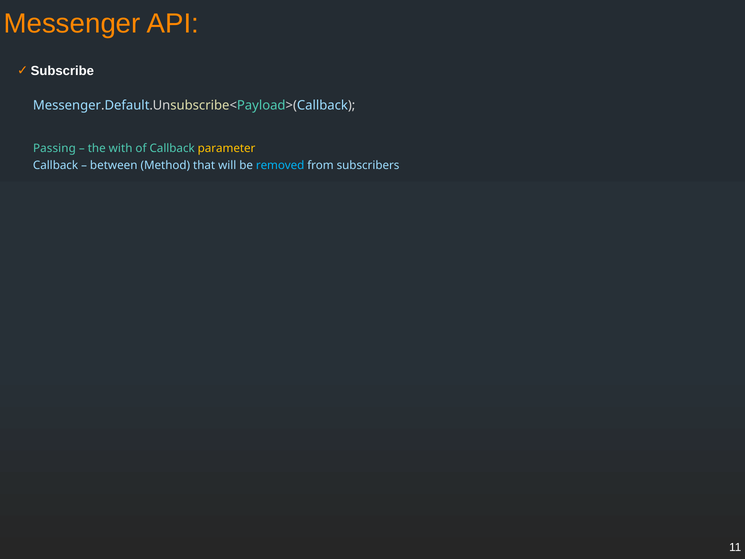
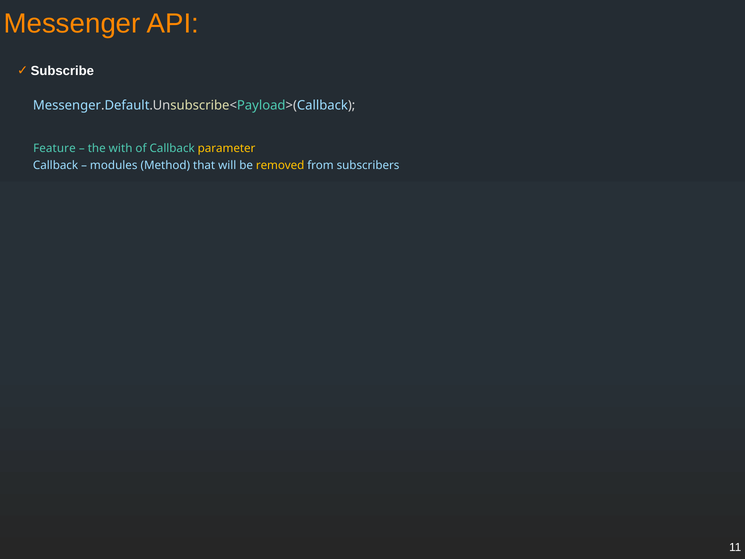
Passing: Passing -> Feature (54, 148)
between: between -> modules (114, 165)
removed colour: light blue -> yellow (280, 165)
